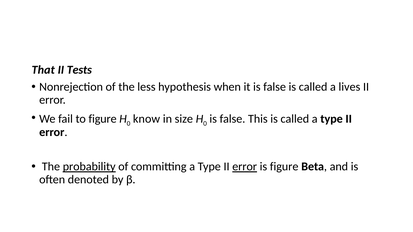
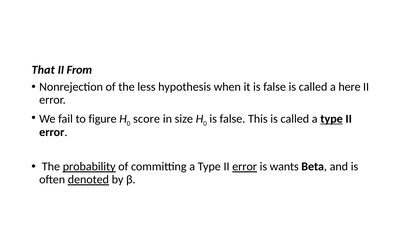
Tests: Tests -> From (79, 70)
lives: lives -> here (350, 87)
know: know -> score (147, 119)
type underline: none -> present (332, 119)
is figure: figure -> wants (284, 167)
denoted underline: none -> present (88, 180)
